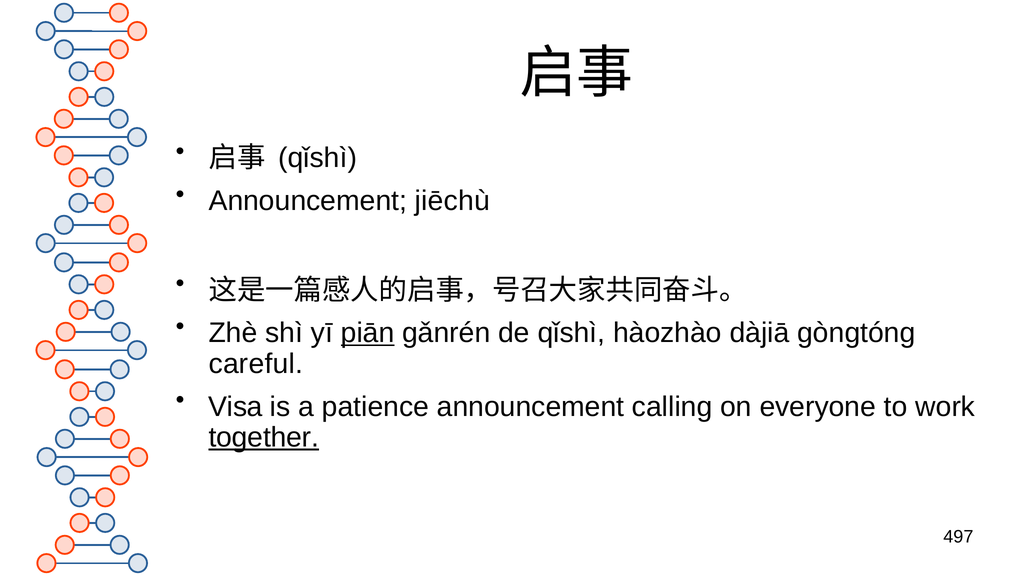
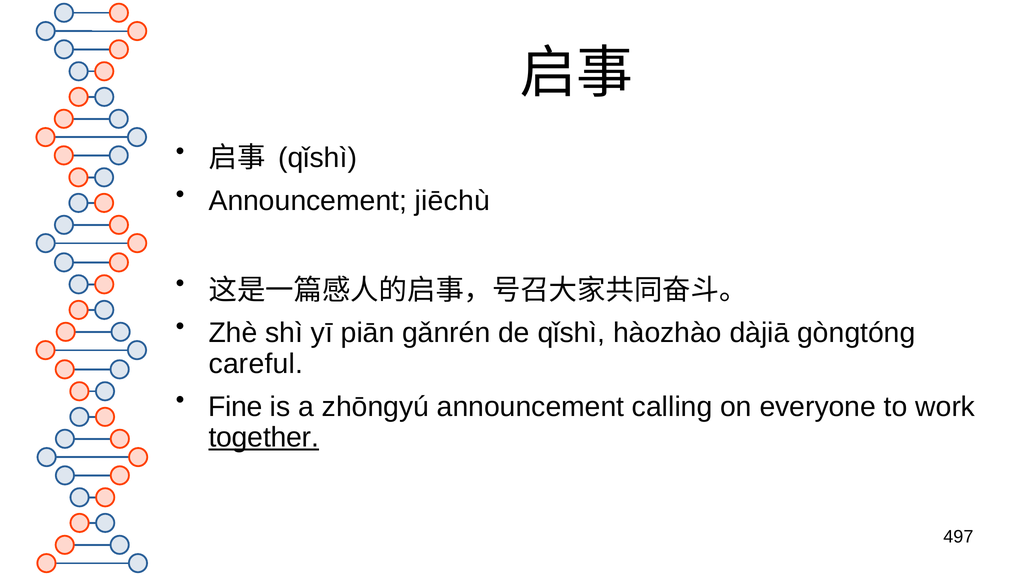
piān underline: present -> none (368, 333)
Visa: Visa -> Fine (236, 407)
patience: patience -> zhōngyú (375, 407)
